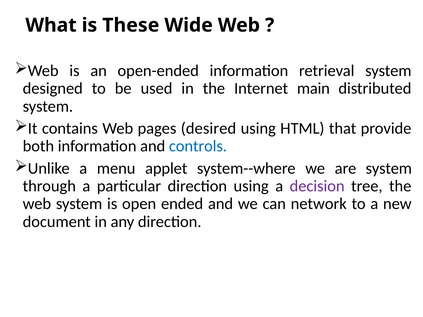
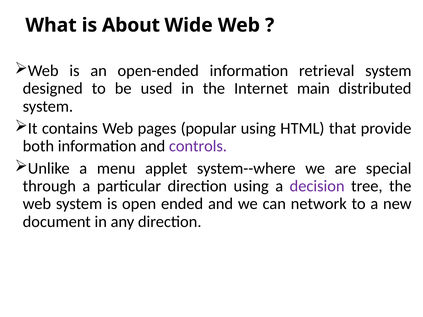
These: These -> About (131, 25)
desired: desired -> popular (209, 129)
controls colour: blue -> purple (198, 146)
are system: system -> special (389, 168)
